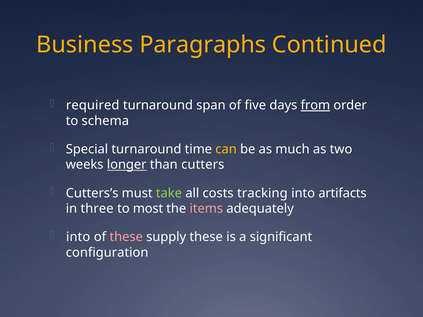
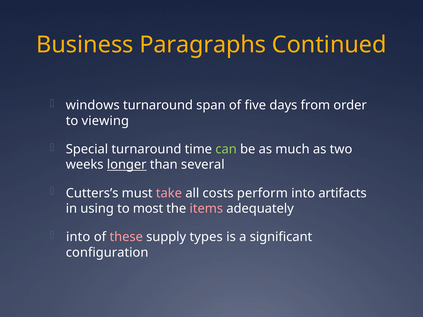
required: required -> windows (93, 105)
from underline: present -> none (315, 105)
schema: schema -> viewing (105, 121)
can colour: yellow -> light green (226, 149)
cutters: cutters -> several (203, 165)
take colour: light green -> pink (169, 193)
tracking: tracking -> perform (262, 193)
three: three -> using (97, 209)
supply these: these -> types (206, 237)
